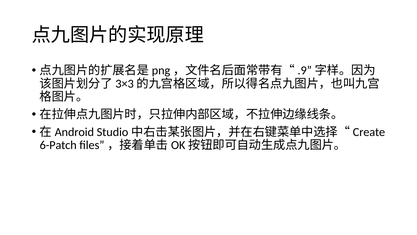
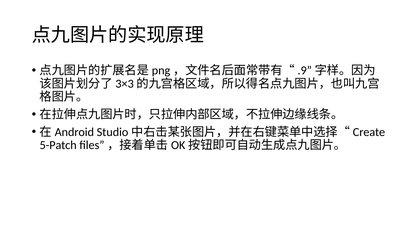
6-Patch: 6-Patch -> 5-Patch (58, 145)
